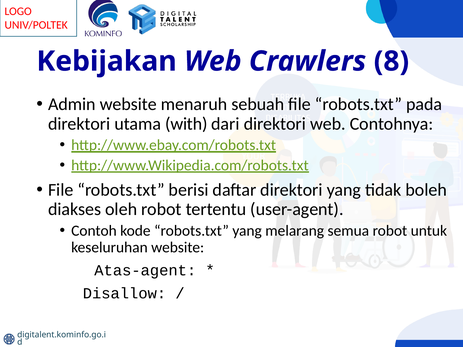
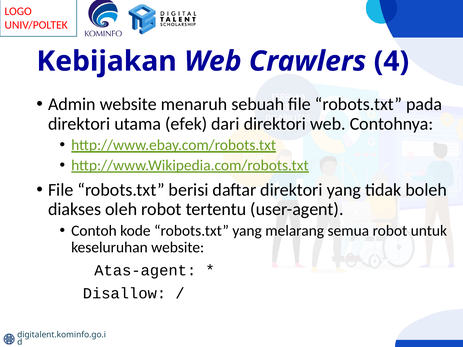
8: 8 -> 4 (391, 61)
with: with -> efek (186, 124)
